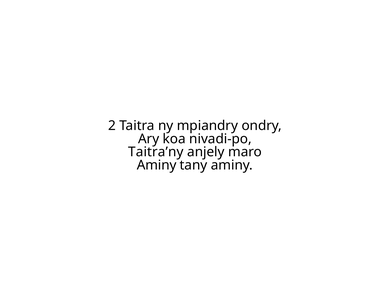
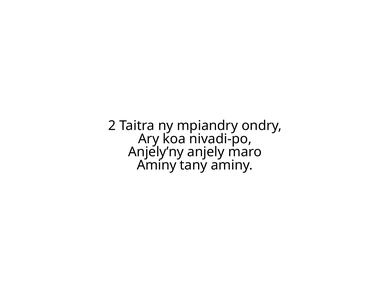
Taitra’ny: Taitra’ny -> Anjely’ny (156, 152)
